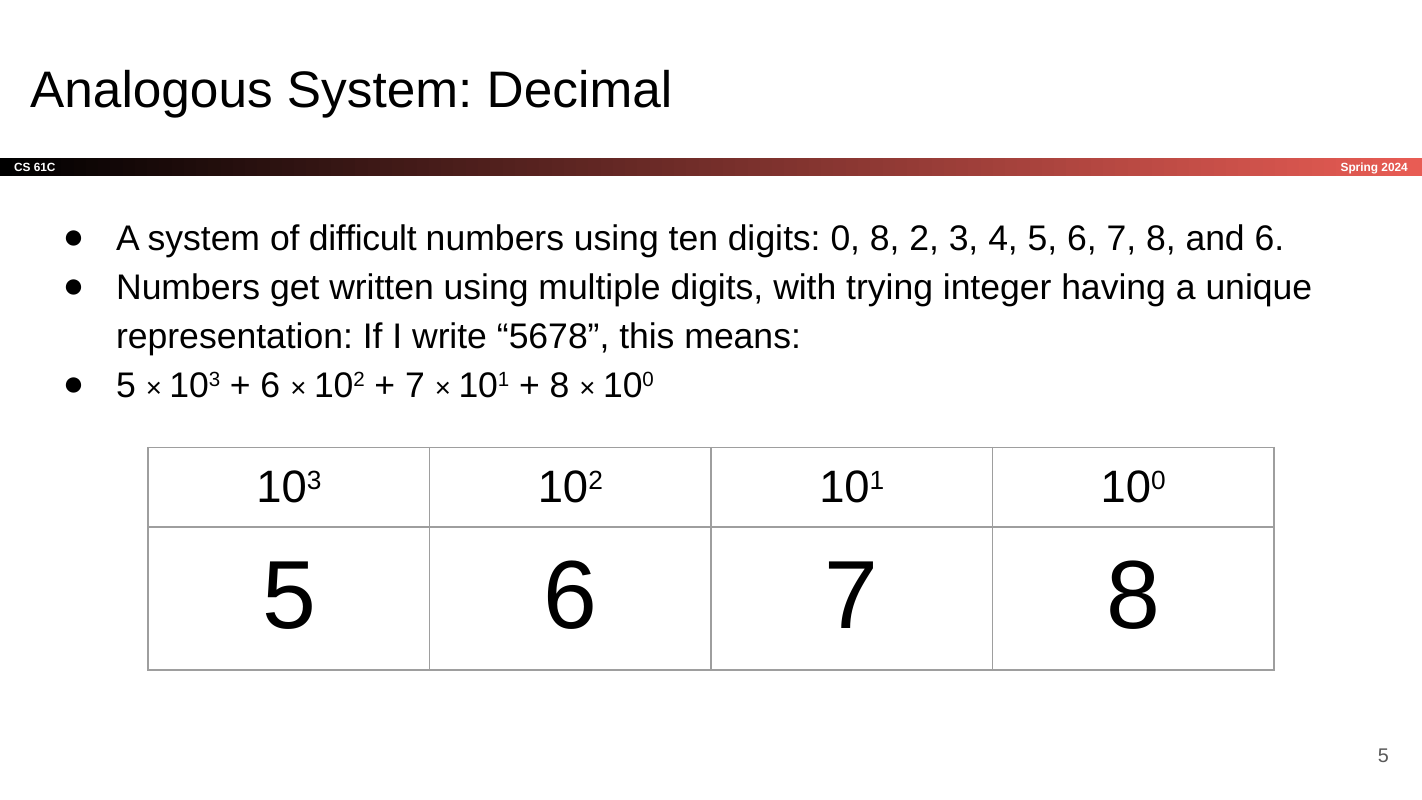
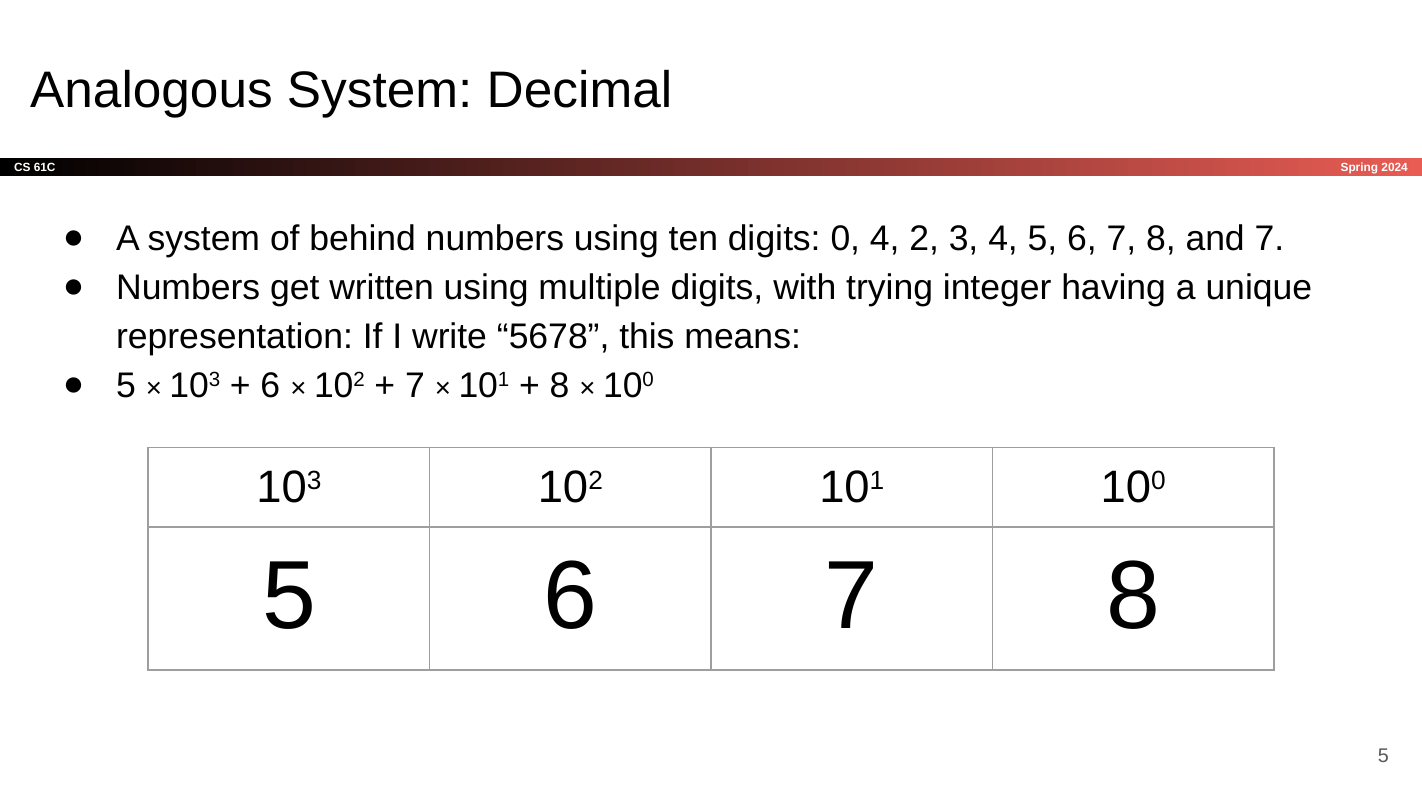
difficult: difficult -> behind (363, 238)
0 8: 8 -> 4 (885, 238)
and 6: 6 -> 7 (1269, 238)
